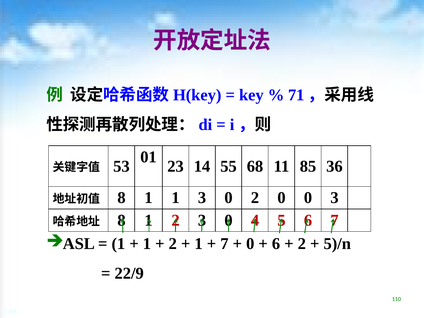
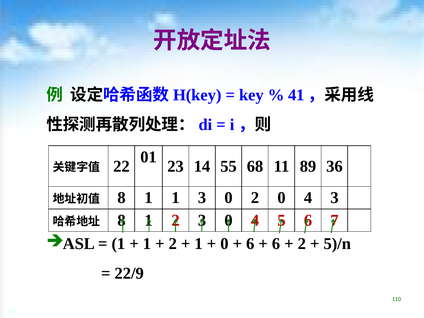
71: 71 -> 41 (296, 95)
85: 85 -> 89 (308, 166)
53: 53 -> 22 (121, 166)
2 0 0: 0 -> 4 (308, 198)
7: 7 -> 0 (224, 244)
0: 0 -> 6 (250, 244)
